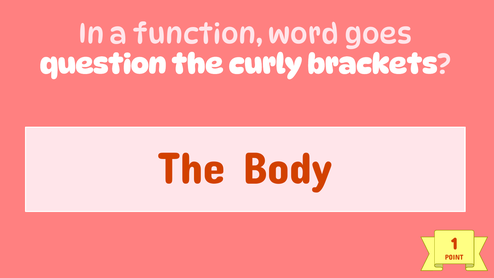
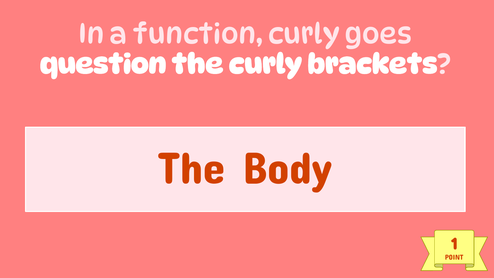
function word: word -> curly (304, 35)
